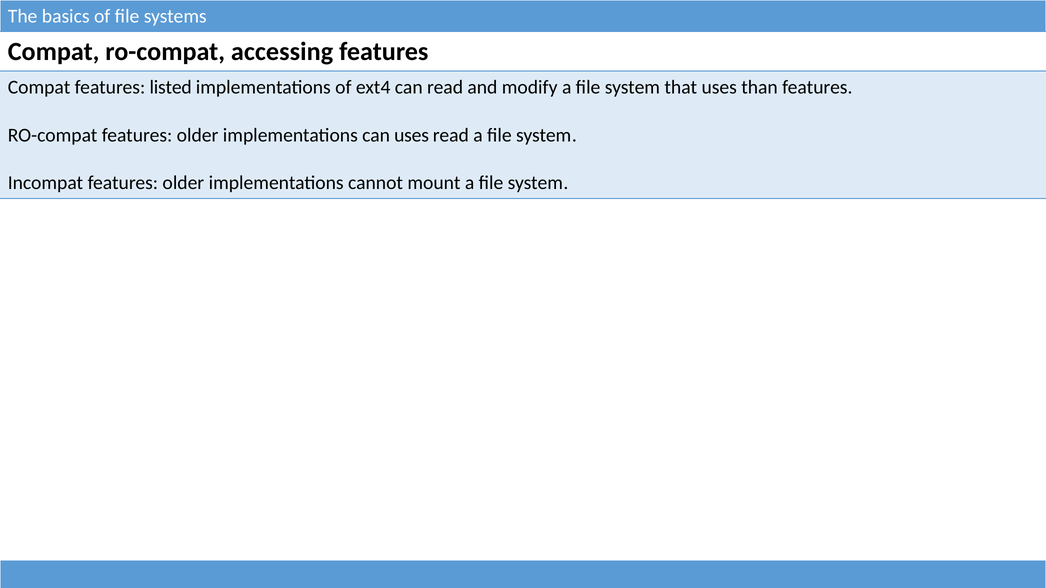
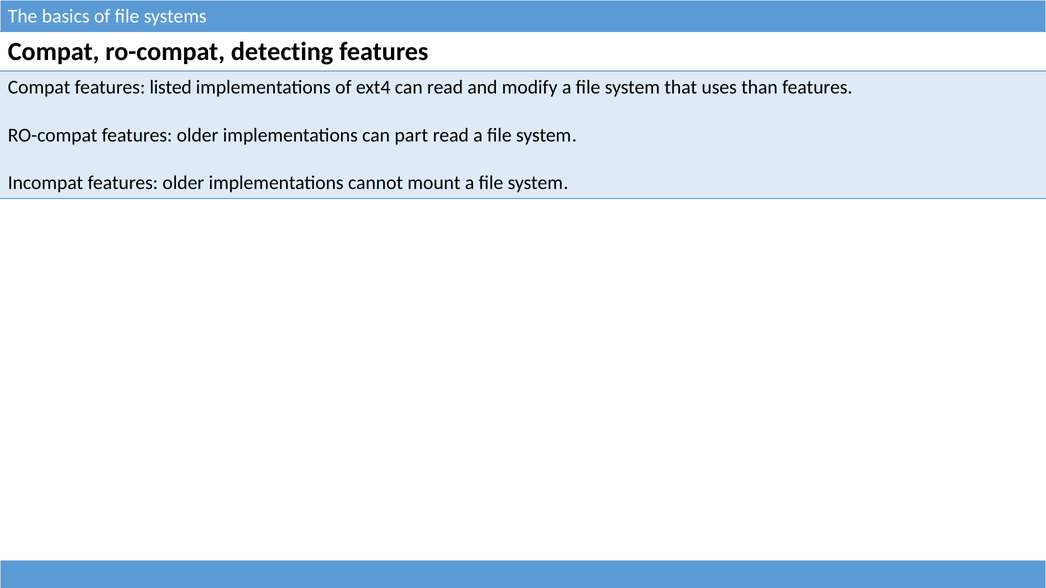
accessing: accessing -> detecting (282, 52)
can uses: uses -> part (411, 135)
